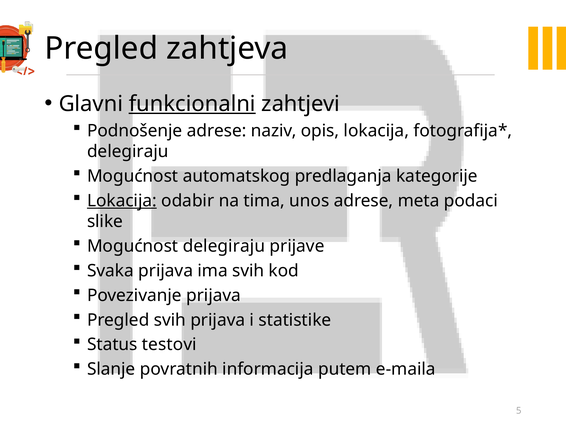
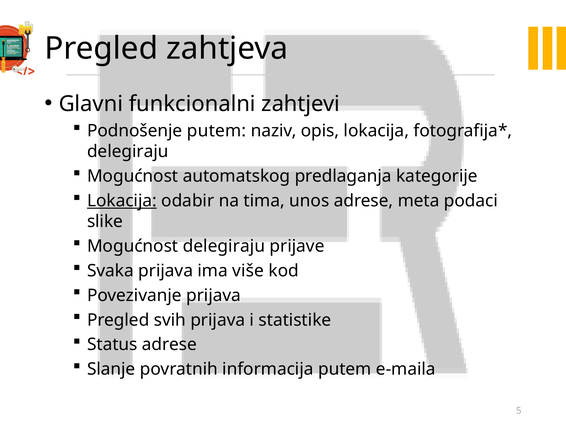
funkcionalni underline: present -> none (192, 104)
Podnošenje adrese: adrese -> putem (216, 131)
ima svih: svih -> više (248, 271)
Status testovi: testovi -> adrese (169, 345)
